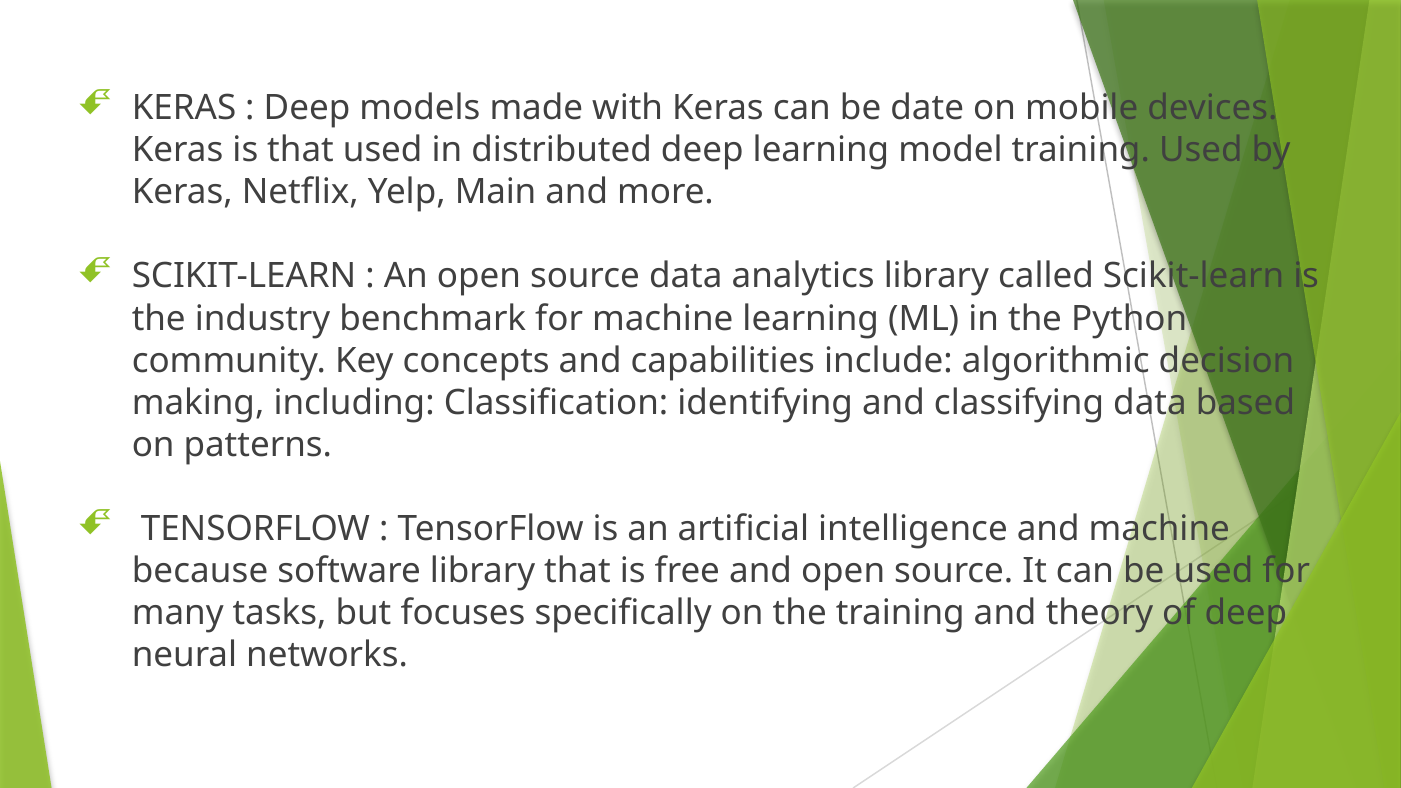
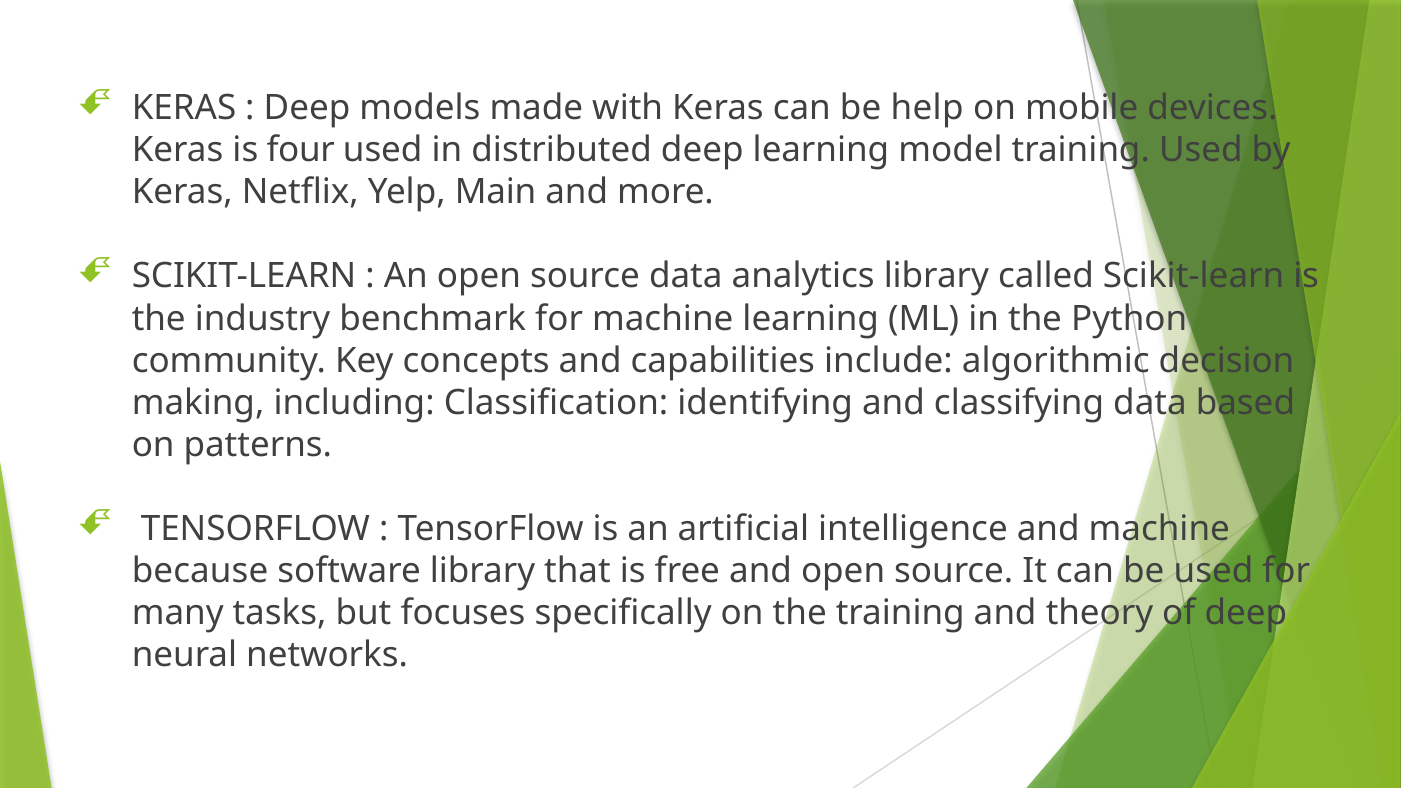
date: date -> help (927, 108)
is that: that -> four (301, 150)
